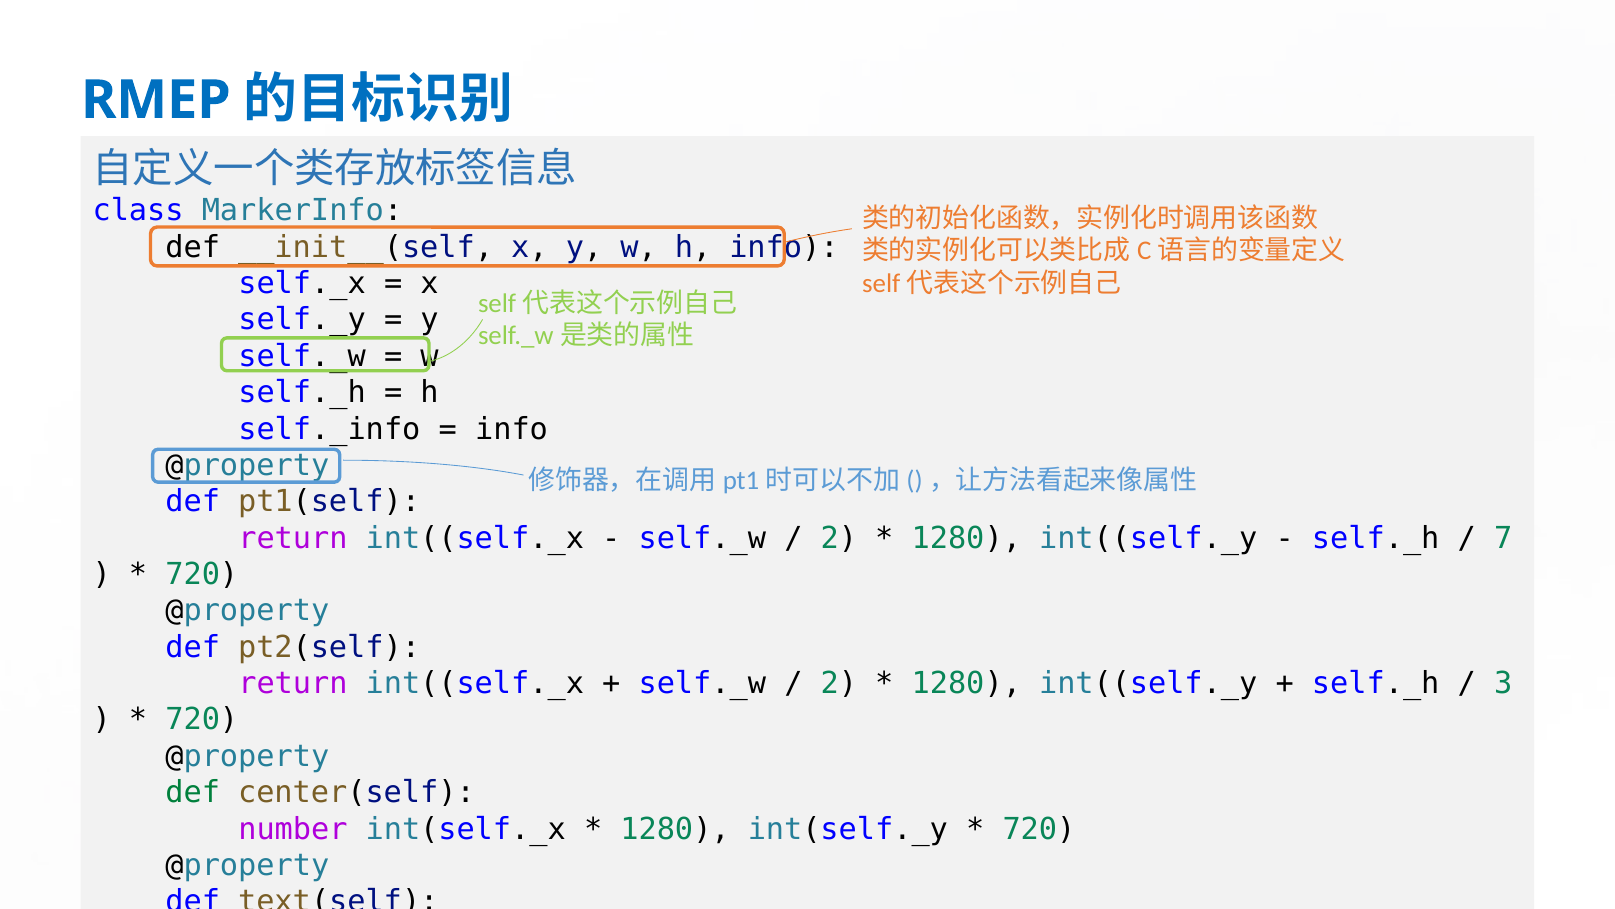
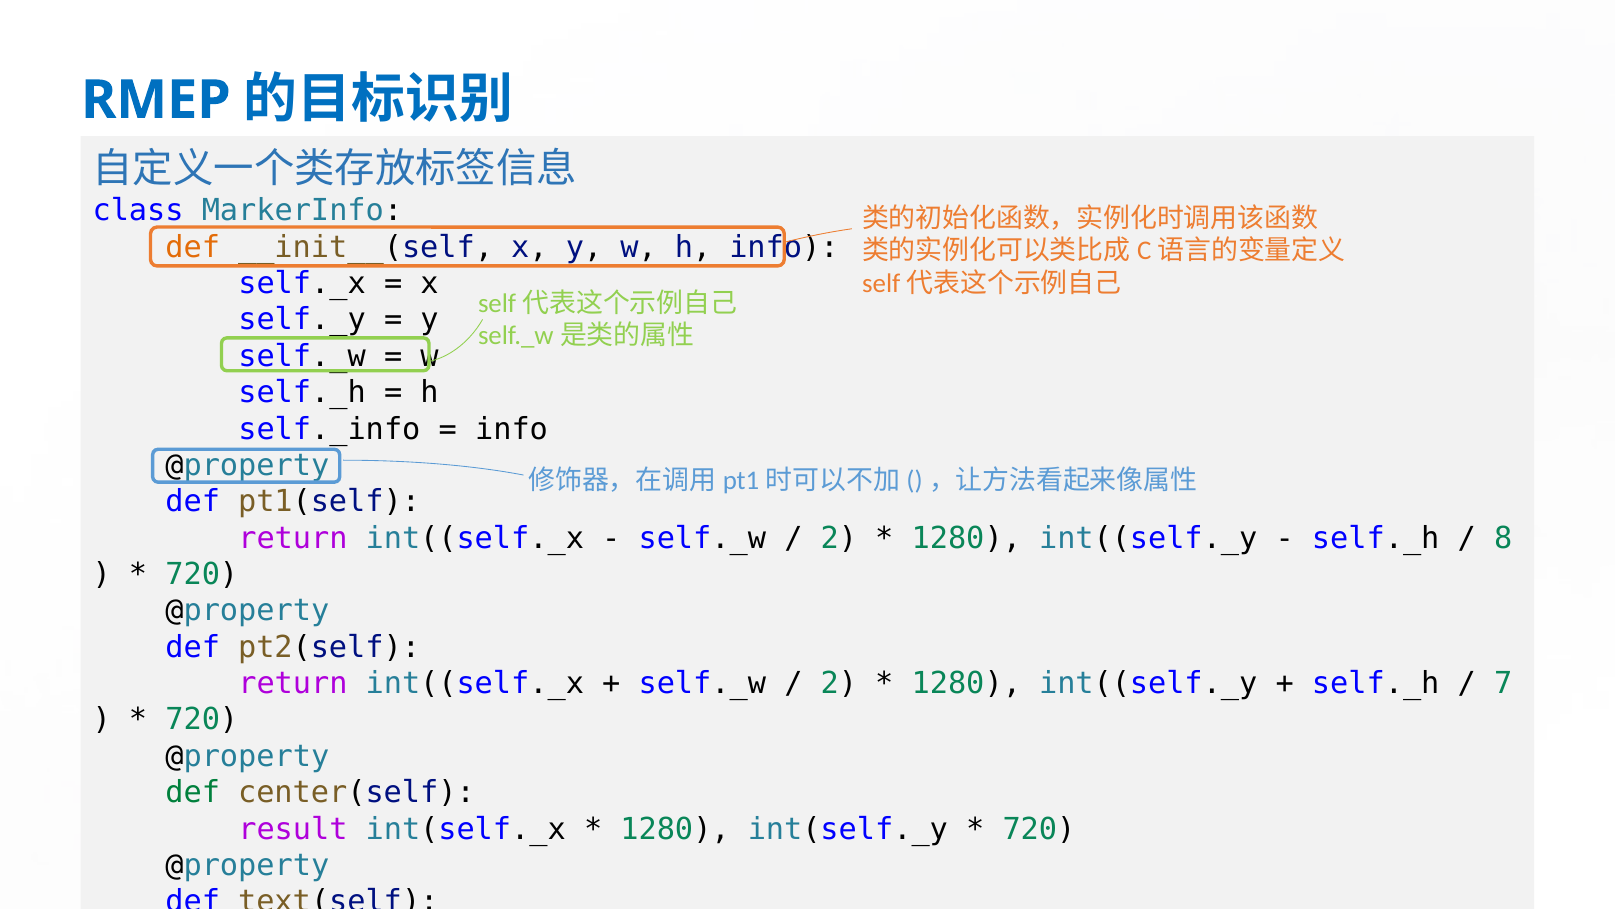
def colour: black -> orange (193, 247)
7: 7 -> 8 (1503, 538)
3: 3 -> 7 (1503, 683)
number: number -> result (293, 828)
